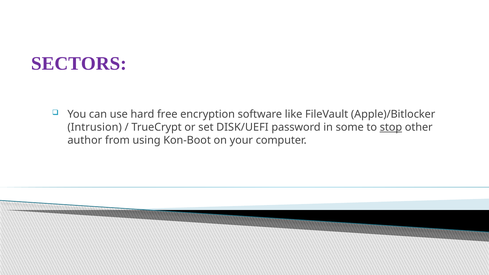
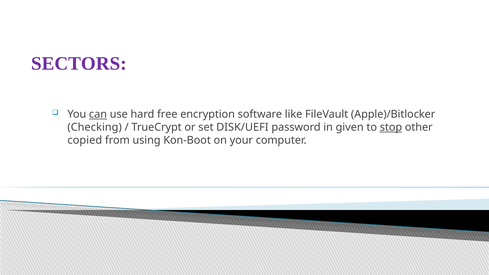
can underline: none -> present (98, 114)
Intrusion: Intrusion -> Checking (95, 127)
some: some -> given (350, 127)
author: author -> copied (85, 140)
